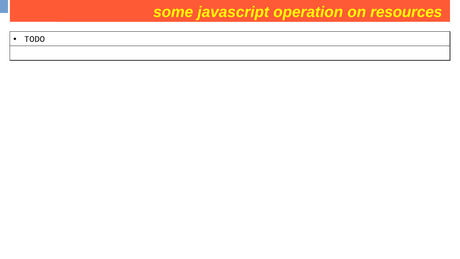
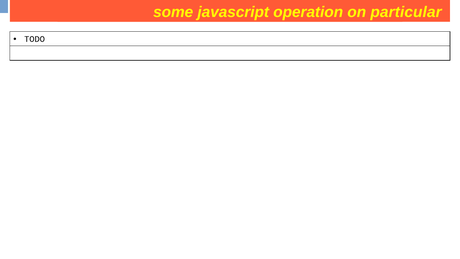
resources: resources -> particular (406, 12)
